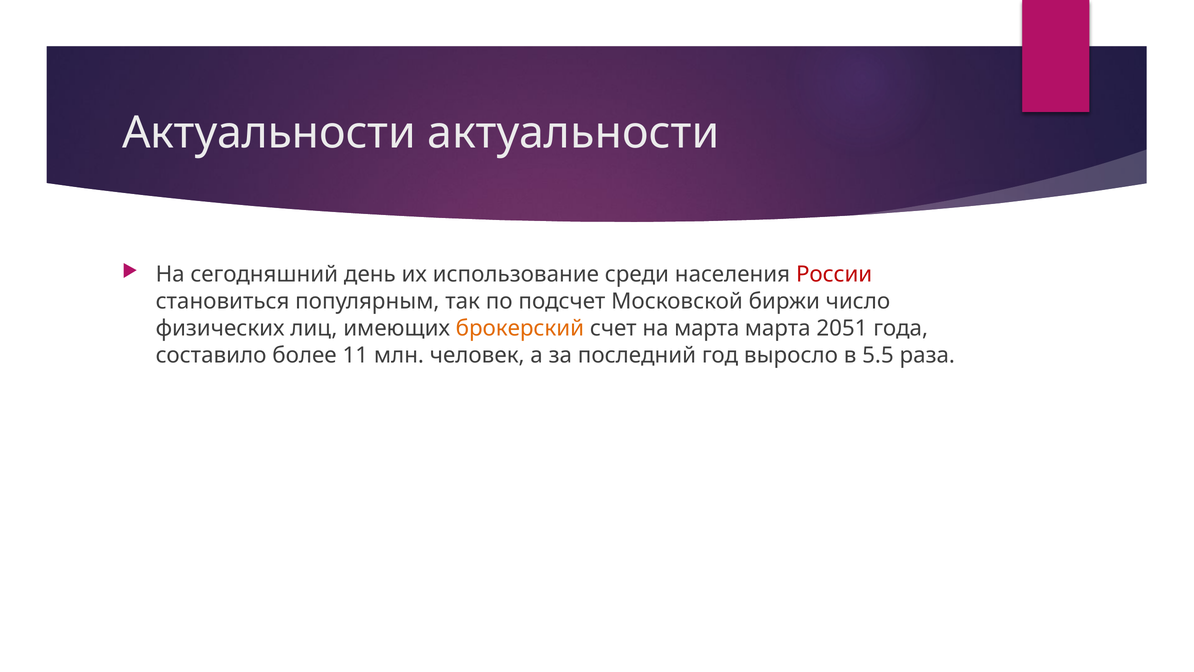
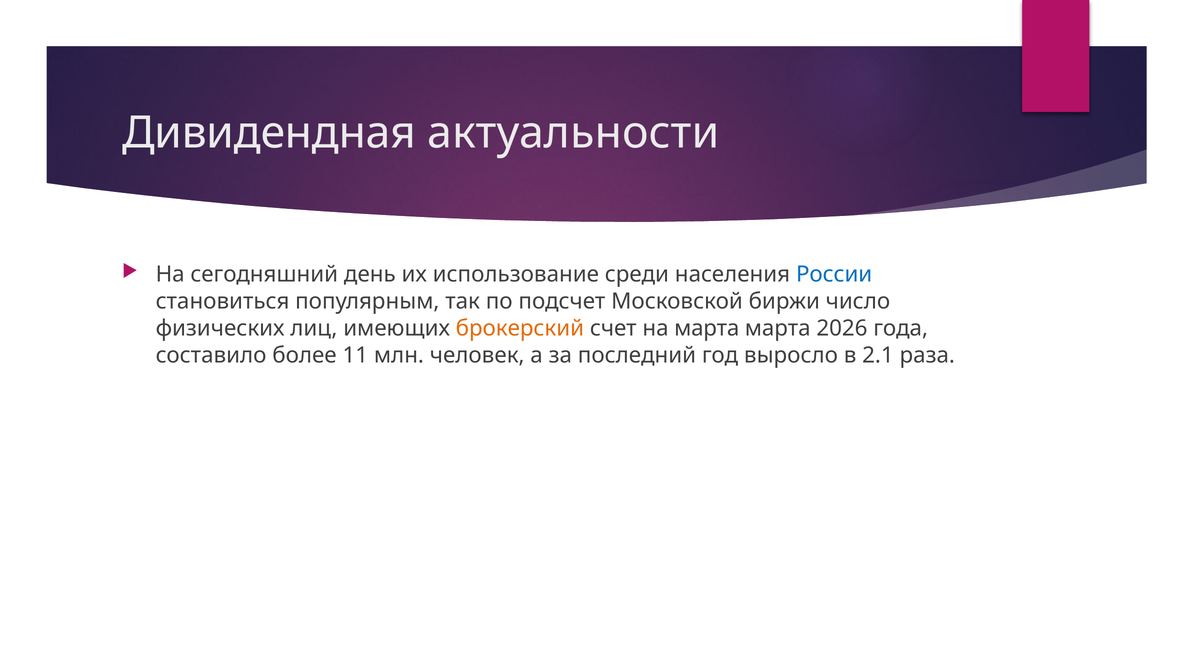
Актуальности: Актуальности -> Дивидендная (269, 133)
России colour: red -> blue (834, 274)
2051: 2051 -> 2026 (842, 328)
5.5: 5.5 -> 2.1 (878, 355)
